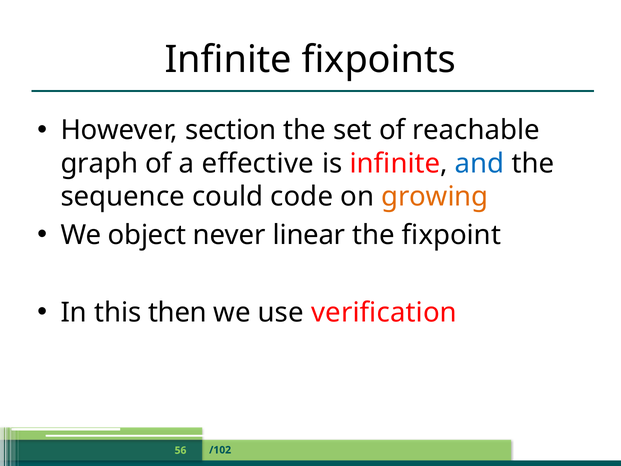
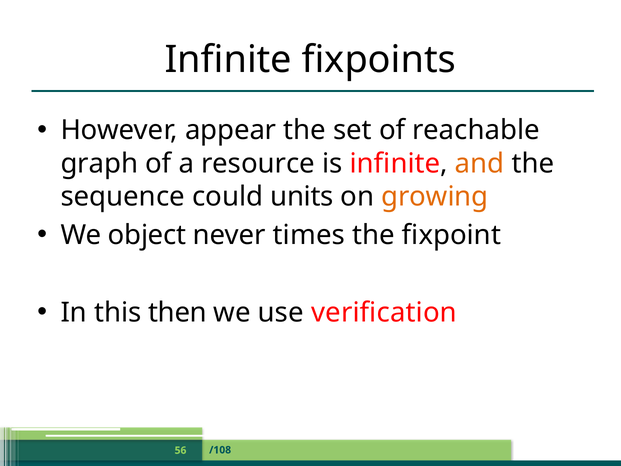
section: section -> appear (231, 130)
effective: effective -> resource (258, 163)
and colour: blue -> orange (480, 163)
code: code -> units (302, 197)
linear: linear -> times (309, 235)
/102: /102 -> /108 (220, 450)
